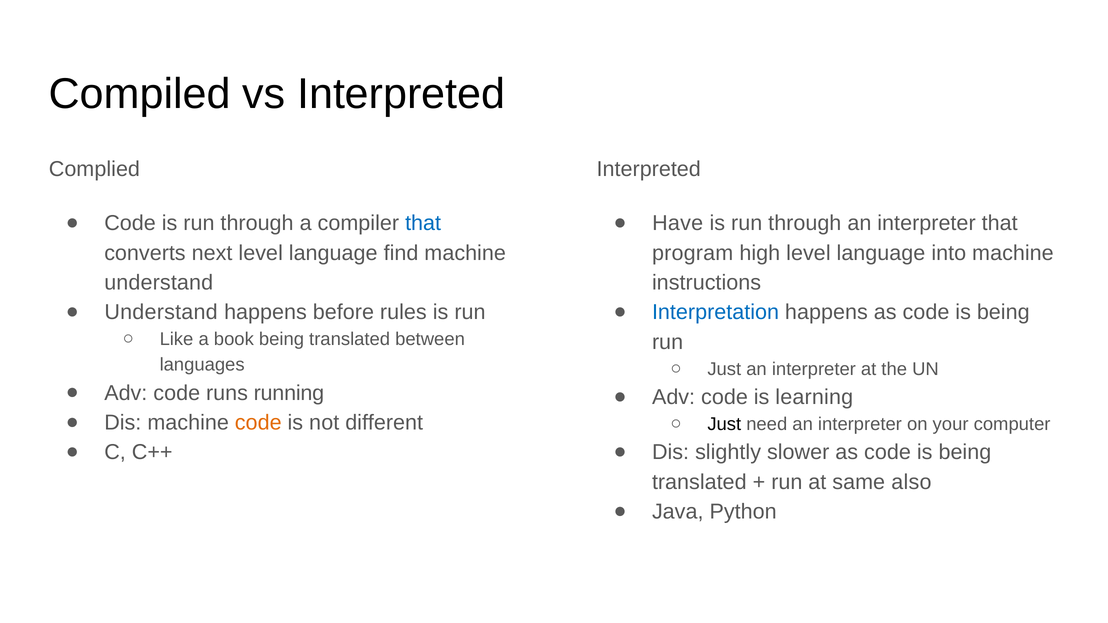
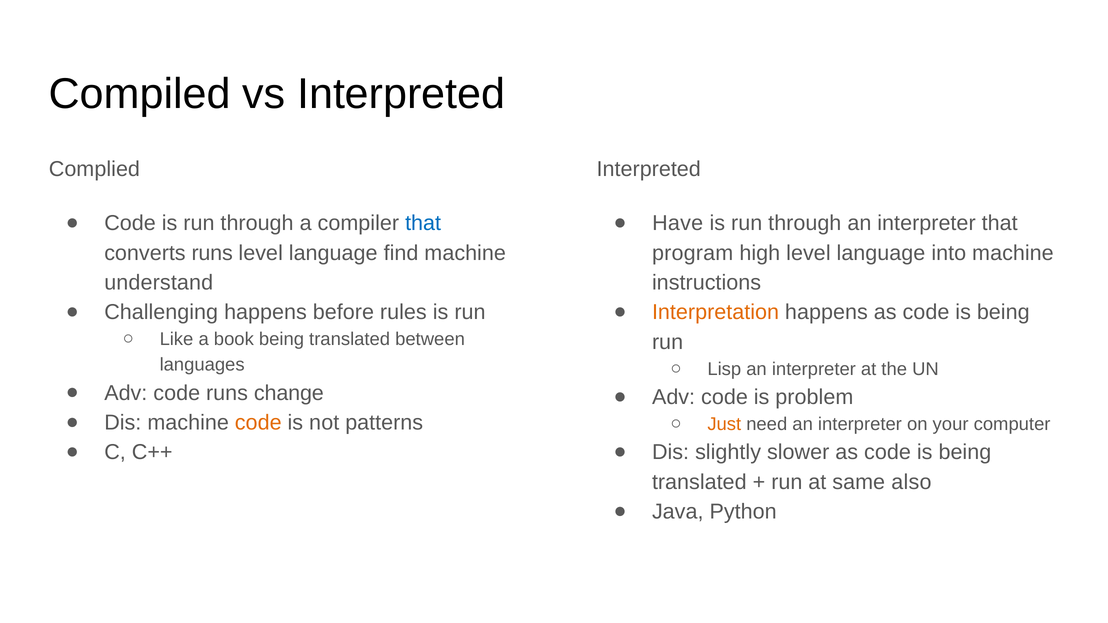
converts next: next -> runs (212, 253)
Understand: Understand -> Challenging (161, 312)
Interpretation colour: blue -> orange (716, 312)
Just: Just -> Lisp (724, 369)
running: running -> change (289, 393)
learning: learning -> problem (814, 397)
different: different -> patterns (384, 423)
Just colour: black -> orange (724, 424)
